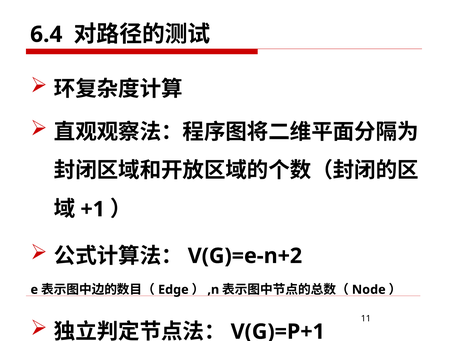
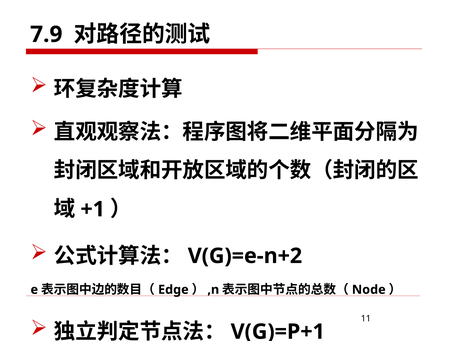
6.4: 6.4 -> 7.9 (46, 34)
